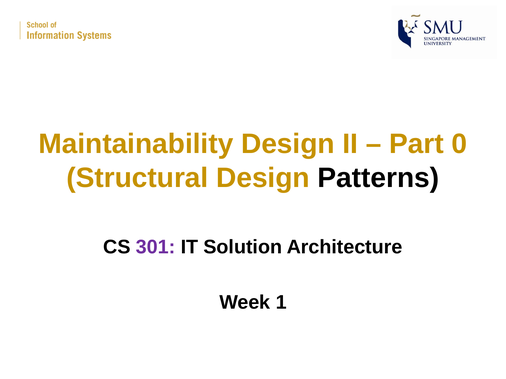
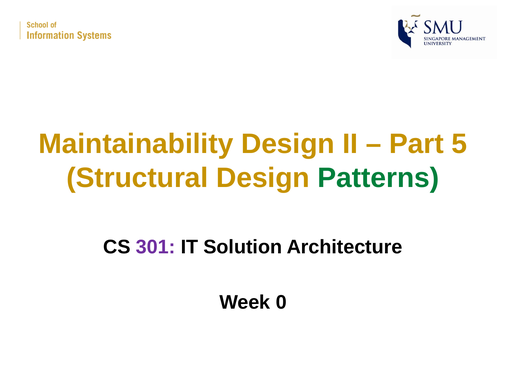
0: 0 -> 5 (459, 144)
Patterns colour: black -> green (378, 178)
1: 1 -> 0 (281, 303)
